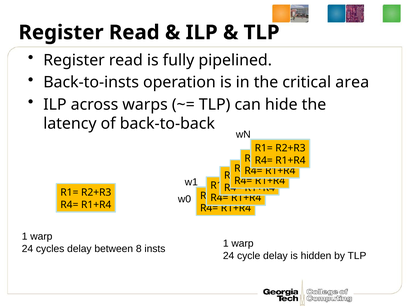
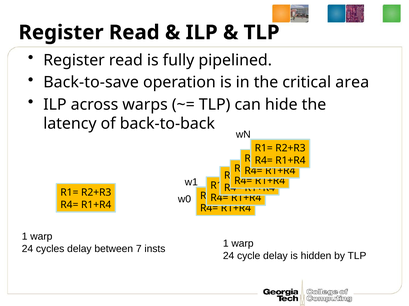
Back-to-insts: Back-to-insts -> Back-to-save (91, 83)
8: 8 -> 7 (139, 249)
